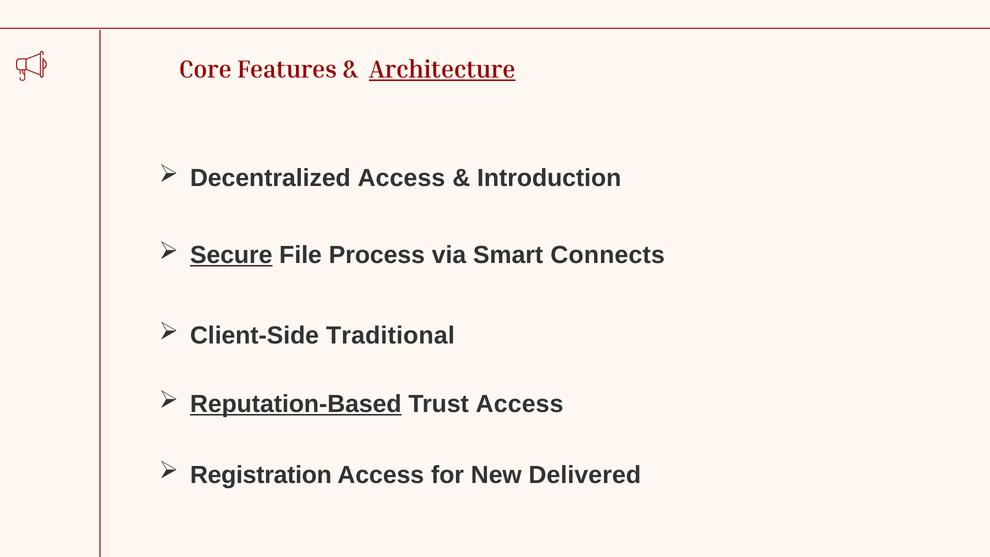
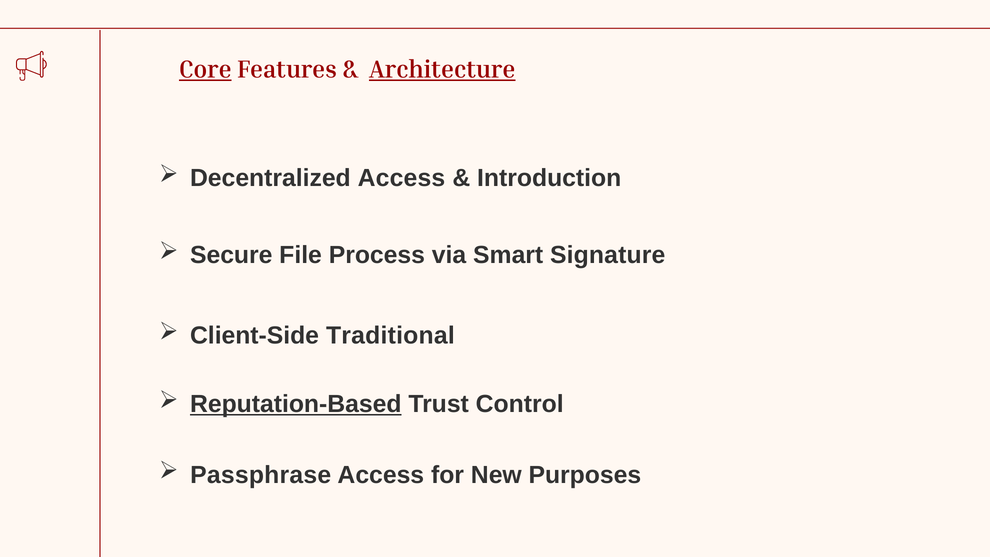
Core underline: none -> present (205, 70)
Secure underline: present -> none (231, 255)
Connects: Connects -> Signature (608, 255)
Trust Access: Access -> Control (520, 404)
Registration: Registration -> Passphrase (261, 475)
Delivered: Delivered -> Purposes (585, 475)
